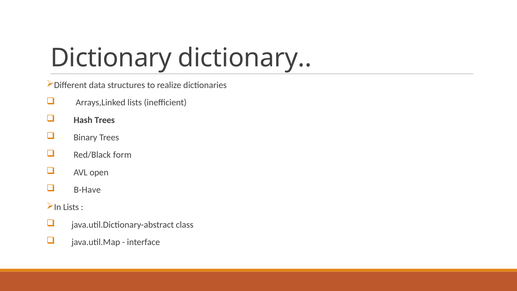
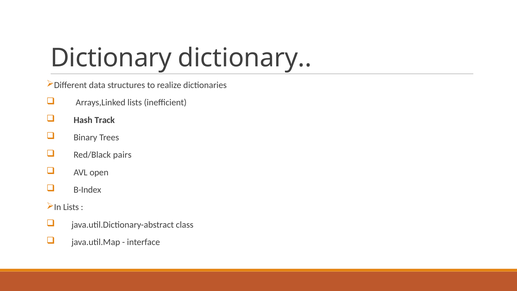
Hash Trees: Trees -> Track (105, 120)
form: form -> pairs (122, 155)
B-Have: B-Have -> B-Index (87, 190)
